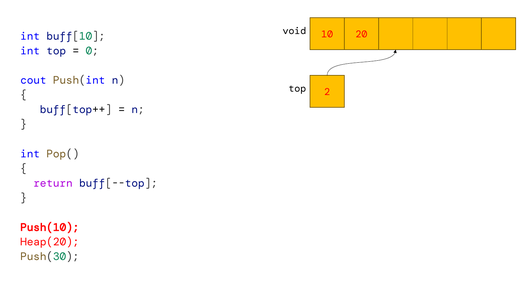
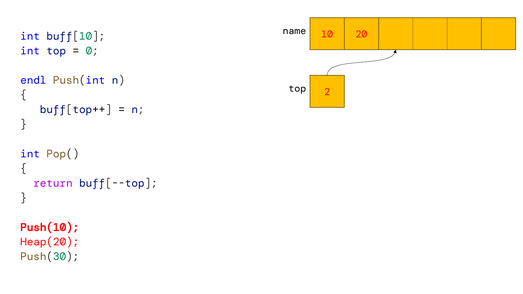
void: void -> name (294, 31)
cout: cout -> endl (33, 80)
